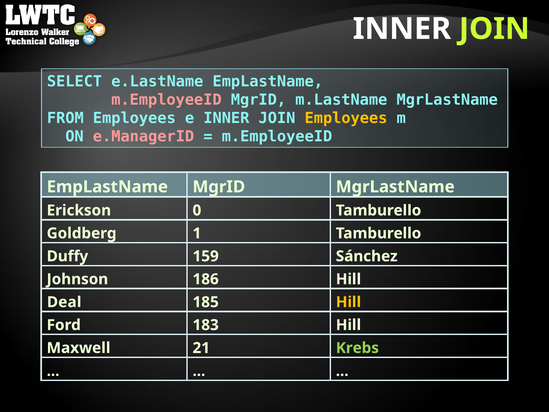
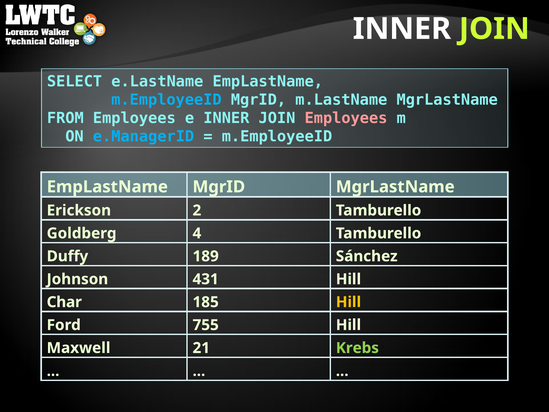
m.EmployeeID colour: pink -> light blue (166, 100)
Employees colour: yellow -> pink (346, 118)
e.ManagerID colour: pink -> light blue (144, 136)
0: 0 -> 2 (197, 210)
1: 1 -> 4 (197, 233)
159: 159 -> 189 (206, 256)
186: 186 -> 431 (206, 279)
Deal: Deal -> Char (64, 302)
183: 183 -> 755 (206, 325)
